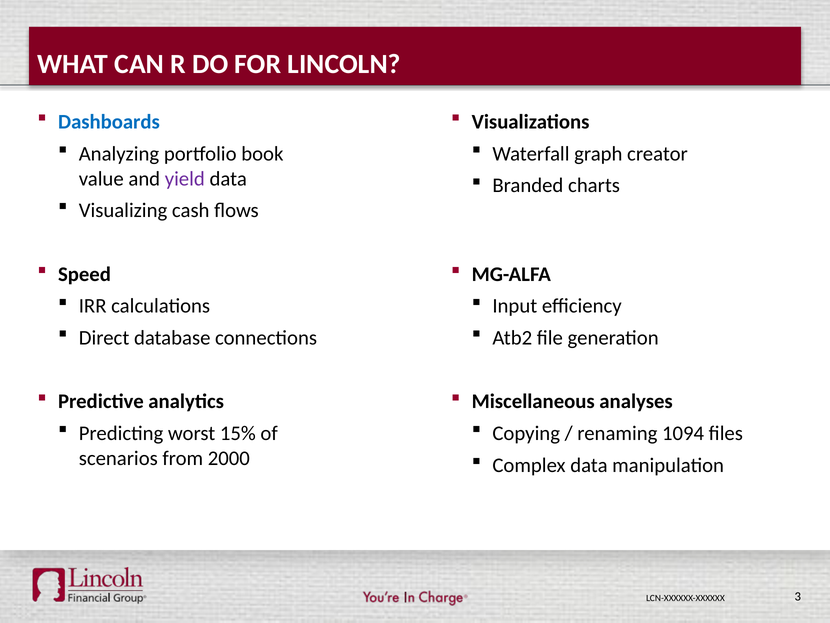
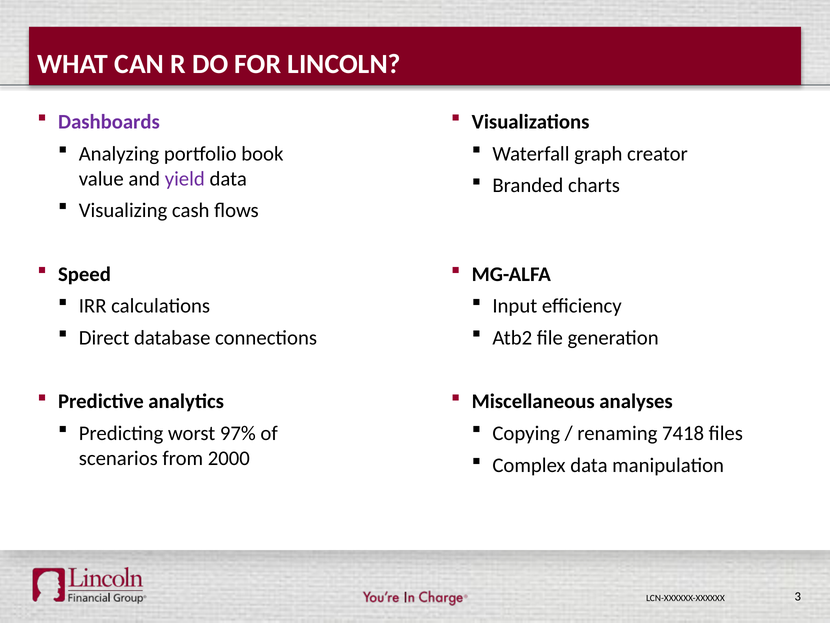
Dashboards colour: blue -> purple (109, 122)
15%: 15% -> 97% (238, 433)
1094: 1094 -> 7418 (683, 433)
